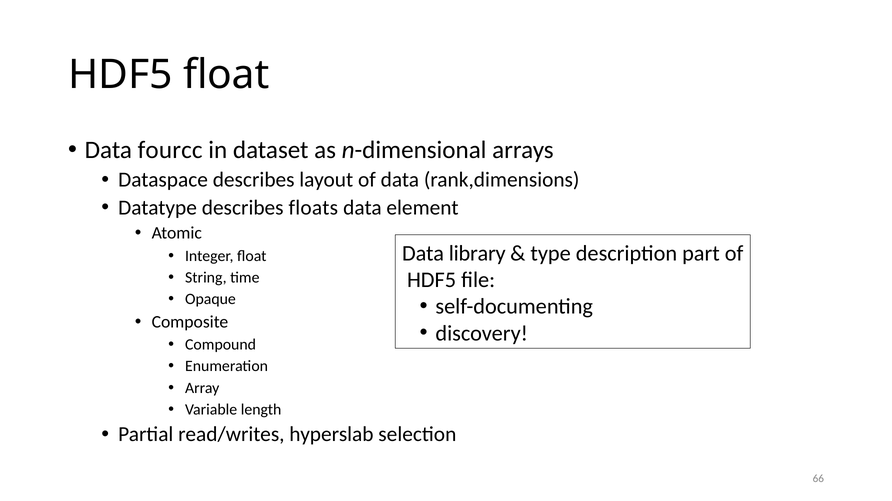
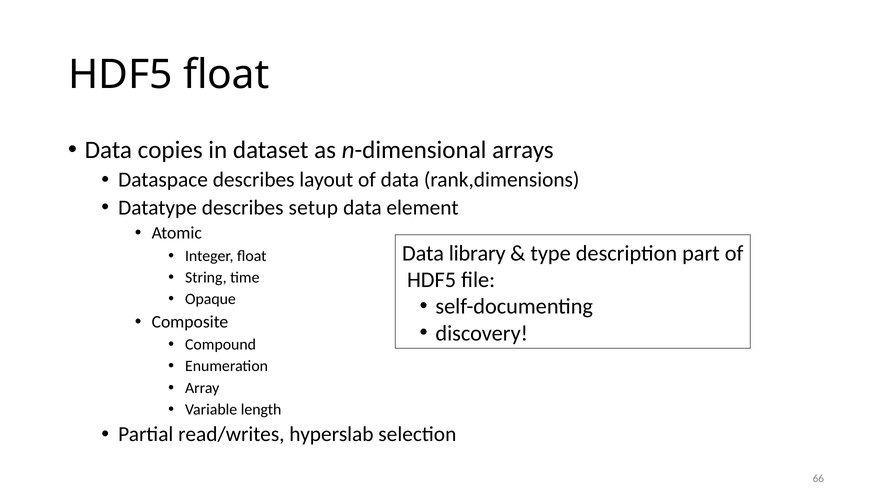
fourcc: fourcc -> copies (170, 150)
floats: floats -> setup (313, 208)
